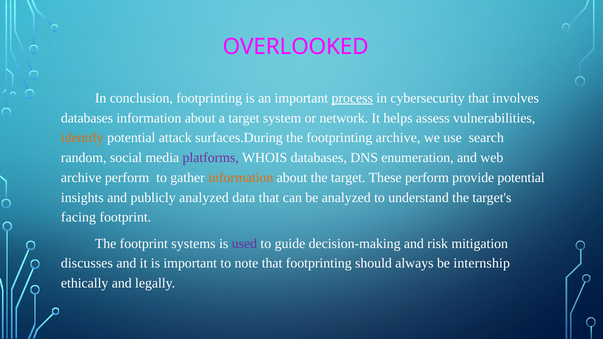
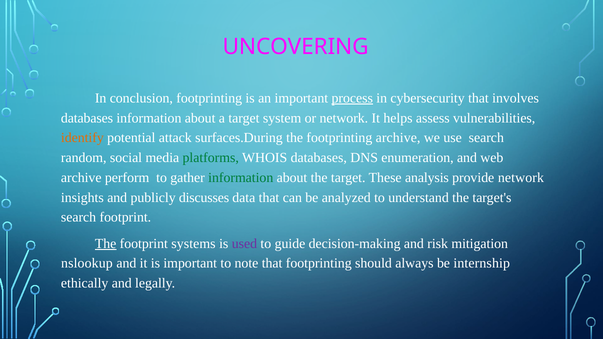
OVERLOOKED: OVERLOOKED -> UNCOVERING (296, 47)
platforms colour: purple -> green (211, 158)
information colour: orange -> green (241, 178)
These perform: perform -> analysis (427, 178)
provide potential: potential -> network (521, 178)
publicly analyzed: analyzed -> discusses (204, 198)
facing: facing -> search (79, 217)
The underline: none -> present (106, 244)
discusses: discusses -> nslookup (87, 264)
